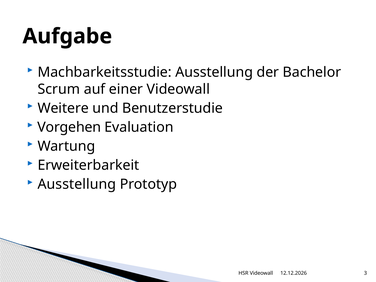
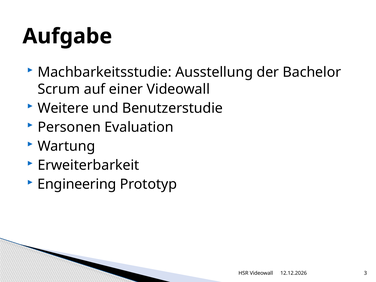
Vorgehen: Vorgehen -> Personen (69, 127)
Ausstellung: Ausstellung -> Engineering (77, 184)
